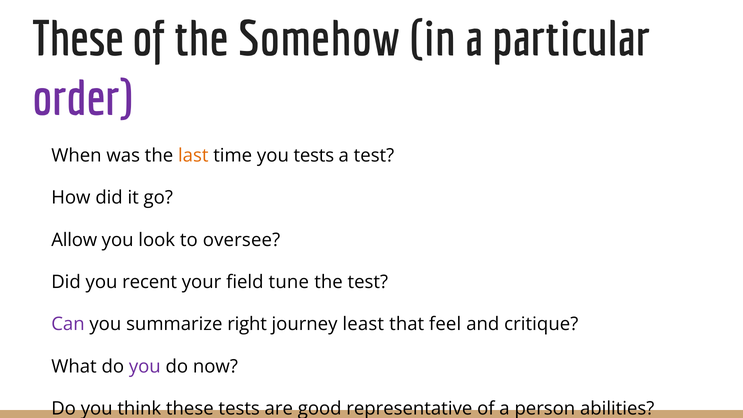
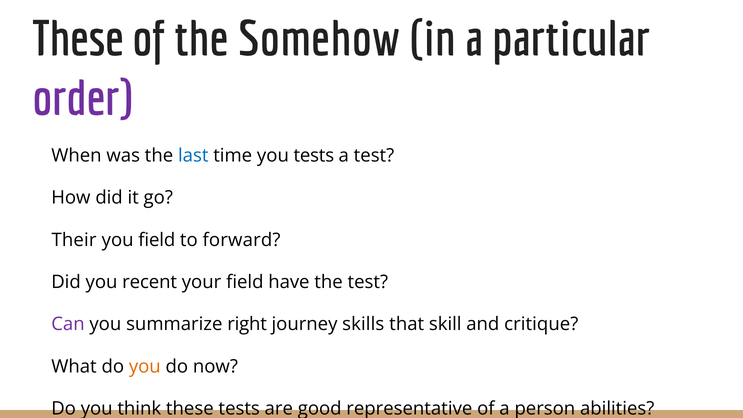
last colour: orange -> blue (193, 156)
Allow: Allow -> Their (74, 240)
you look: look -> field (157, 240)
oversee: oversee -> forward (242, 240)
tune: tune -> have (289, 282)
least: least -> skills (363, 324)
feel: feel -> skill (445, 324)
you colour: purple -> orange (145, 366)
